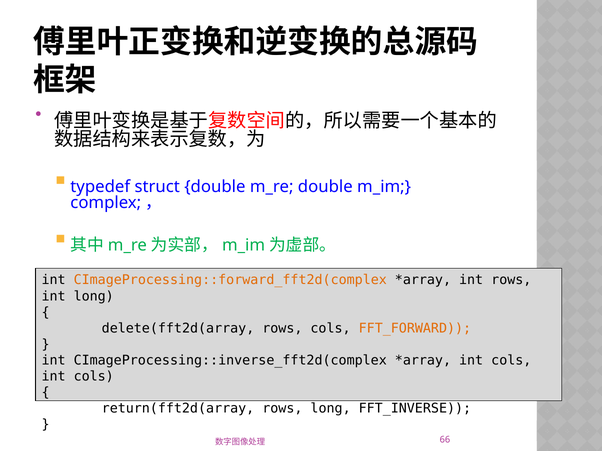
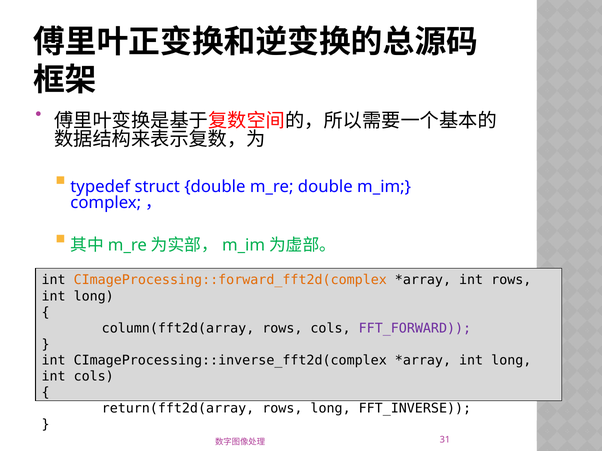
delete(fft2d(array: delete(fft2d(array -> column(fft2d(array (178, 329)
FFT_FORWARD colour: orange -> purple (415, 329)
cols: cols -> long (511, 361)
66: 66 -> 31 (445, 440)
